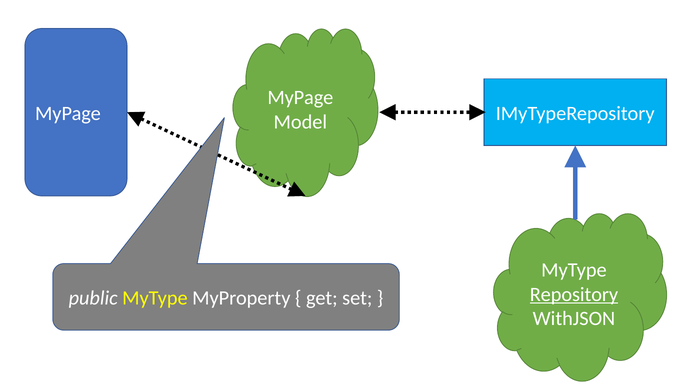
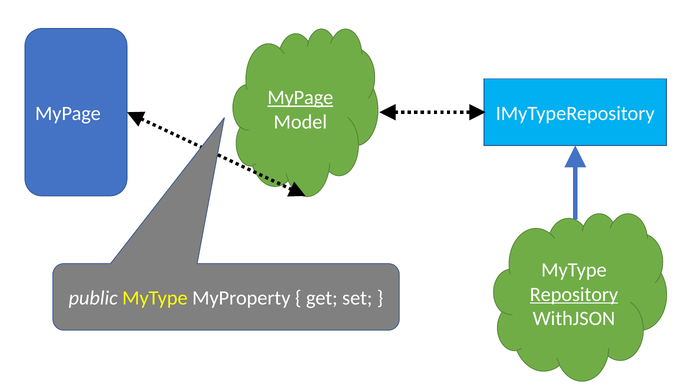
MyPage underline: none -> present (300, 98)
